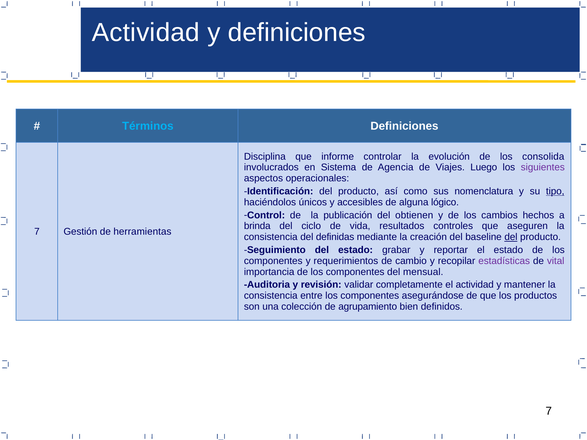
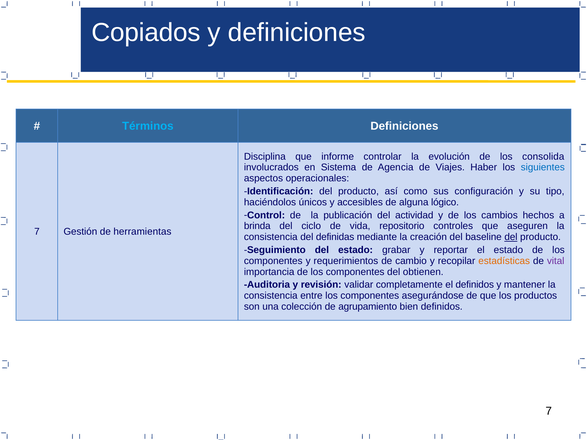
Actividad: Actividad -> Copiados (146, 33)
Luego: Luego -> Haber (484, 168)
siguientes colour: purple -> blue (543, 168)
nomenclatura: nomenclatura -> configuración (484, 191)
tipo underline: present -> none (555, 191)
obtienen: obtienen -> actividad (414, 215)
resultados: resultados -> repositorio (402, 226)
estadísticas colour: purple -> orange (504, 261)
mensual: mensual -> obtienen (423, 272)
el actividad: actividad -> definidos (475, 285)
